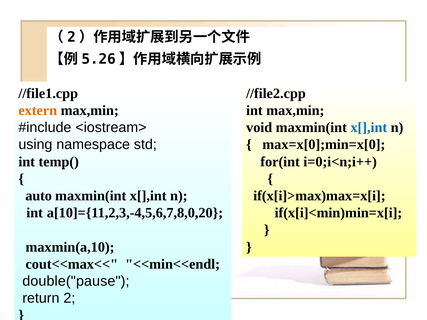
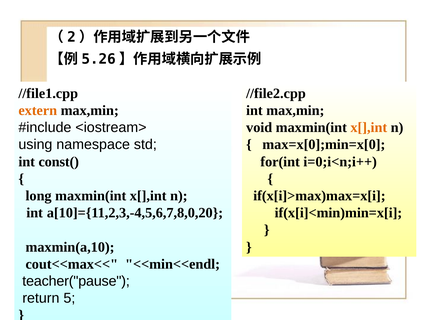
x[],int colour: blue -> orange (369, 128)
temp(: temp( -> const( (59, 162)
auto: auto -> long (39, 196)
double("pause: double("pause -> teacher("pause (76, 281)
2: 2 -> 5 (69, 298)
